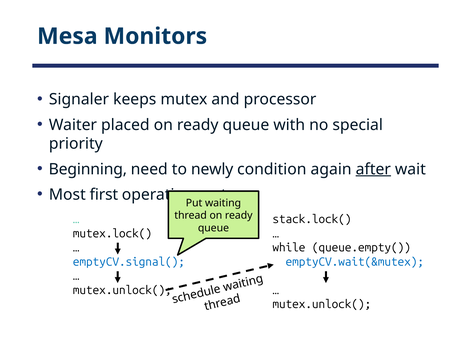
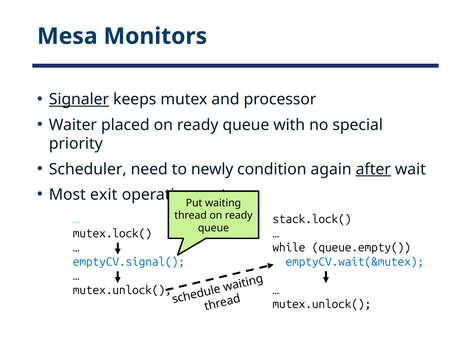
Signaler underline: none -> present (79, 99)
Beginning: Beginning -> Scheduler (88, 169)
first: first -> exit (104, 194)
